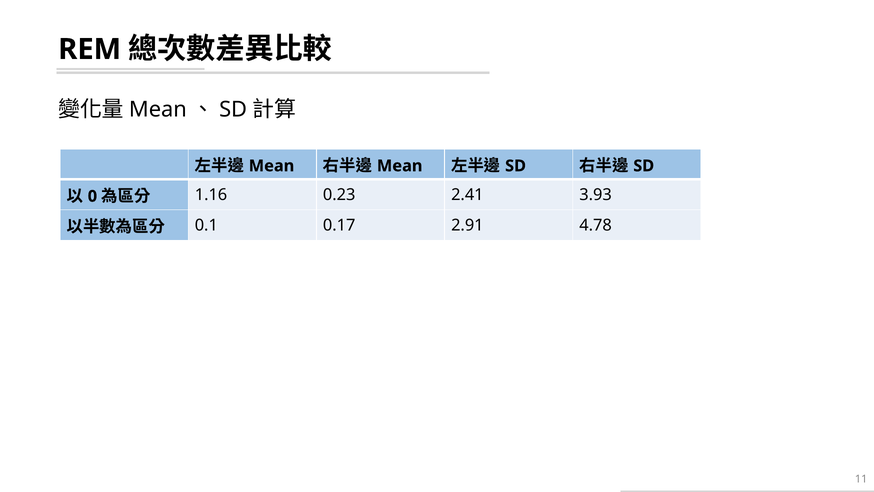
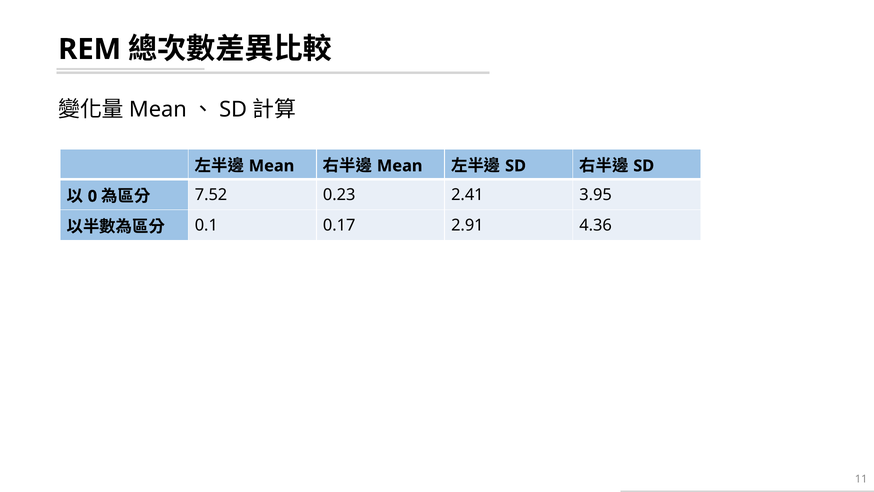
1.16: 1.16 -> 7.52 (211, 195)
3.93: 3.93 -> 3.95 (596, 195)
4.78: 4.78 -> 4.36 (596, 225)
